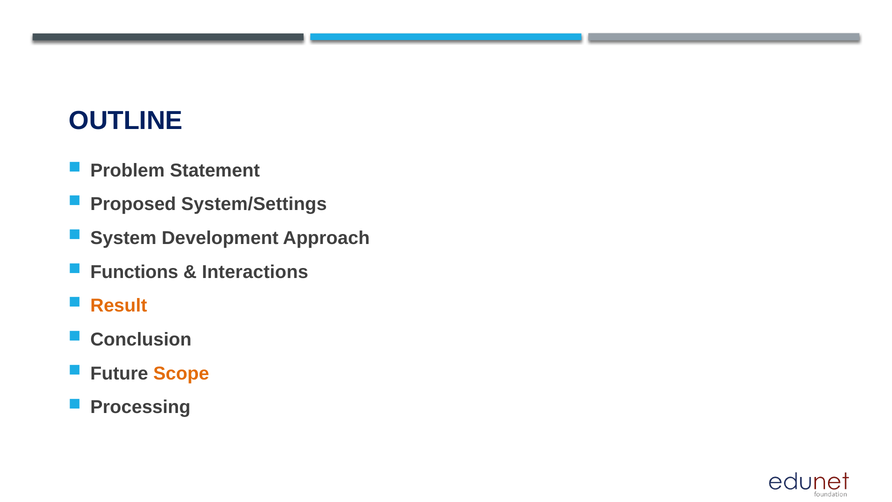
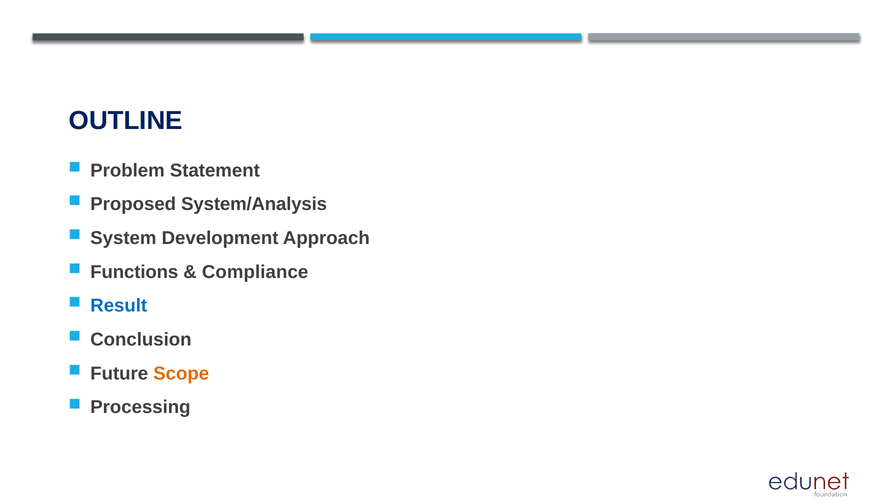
System/Settings: System/Settings -> System/Analysis (254, 204)
Interactions: Interactions -> Compliance (255, 272)
Result colour: orange -> blue (119, 306)
